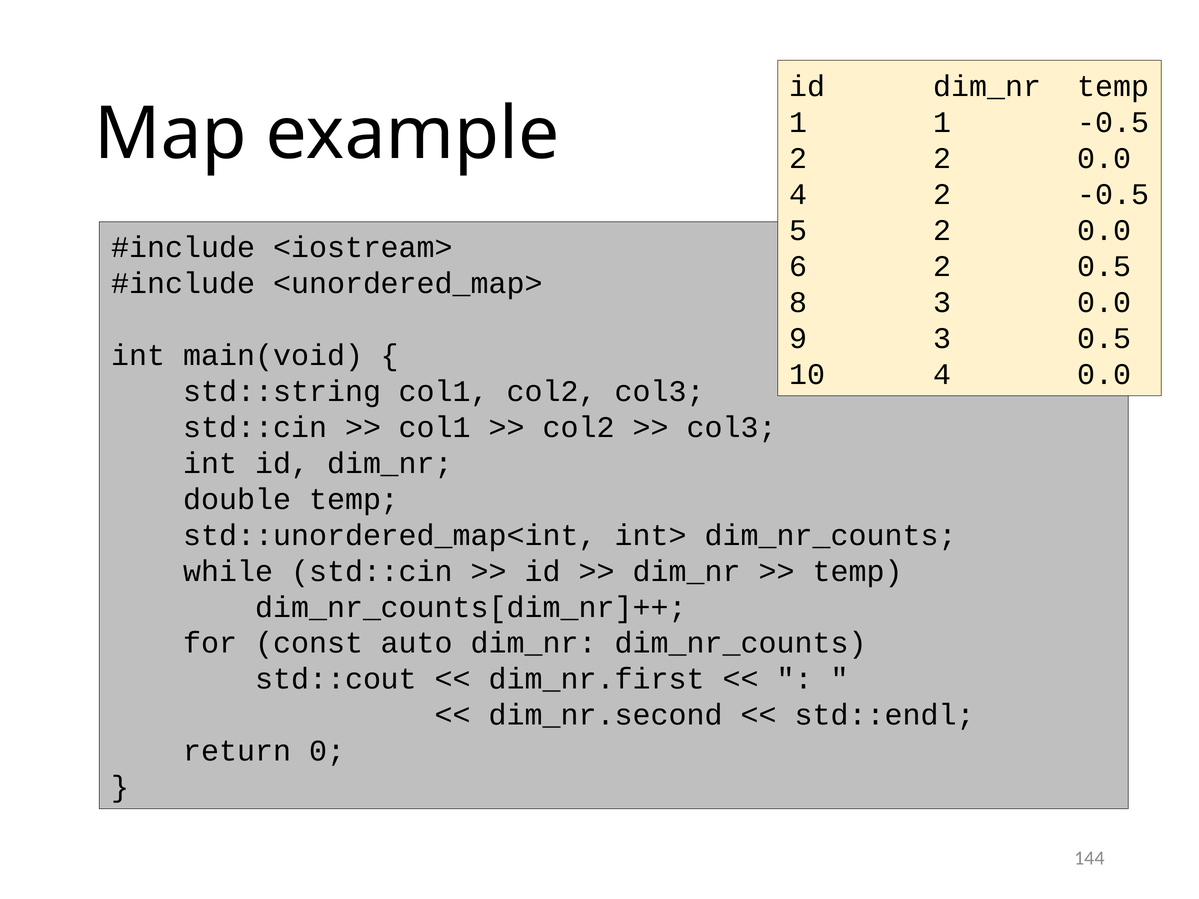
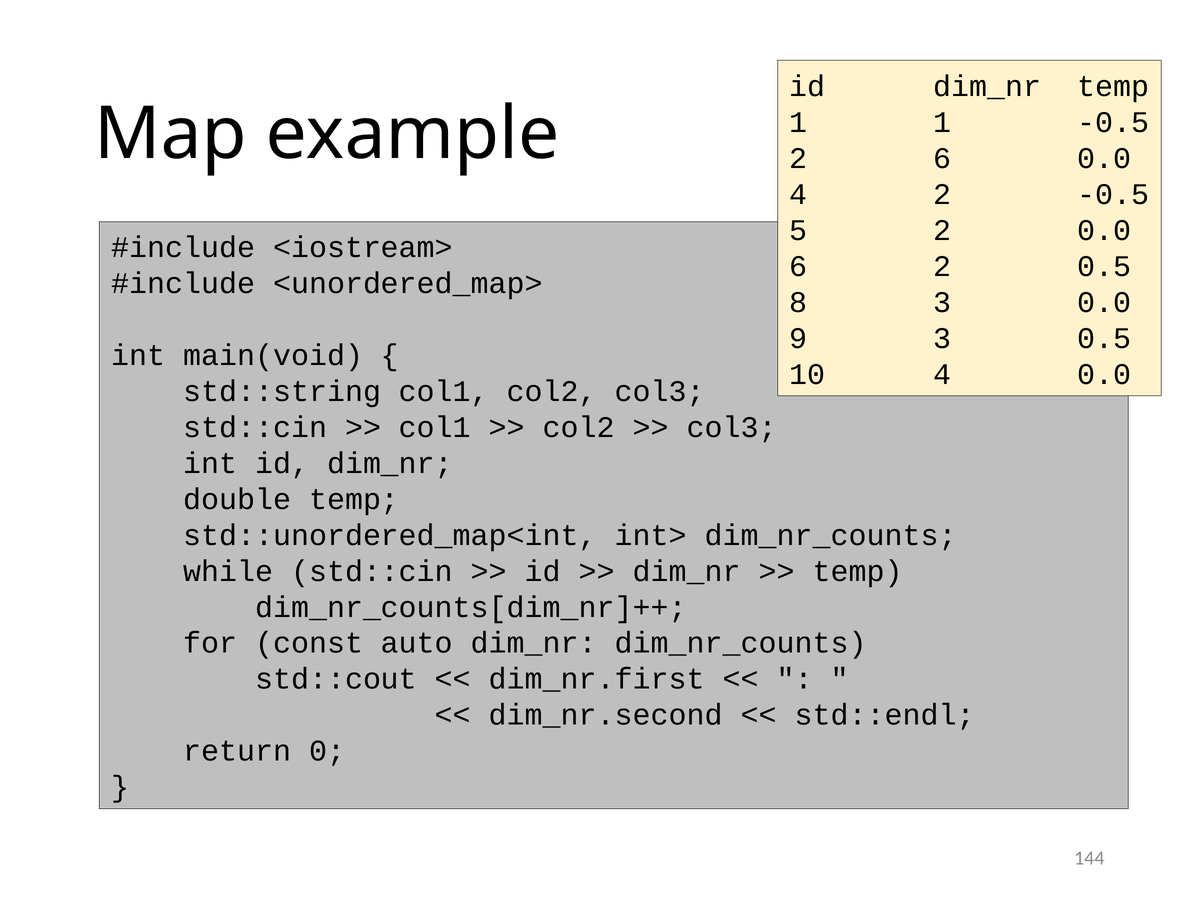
2 2: 2 -> 6 (942, 158)
